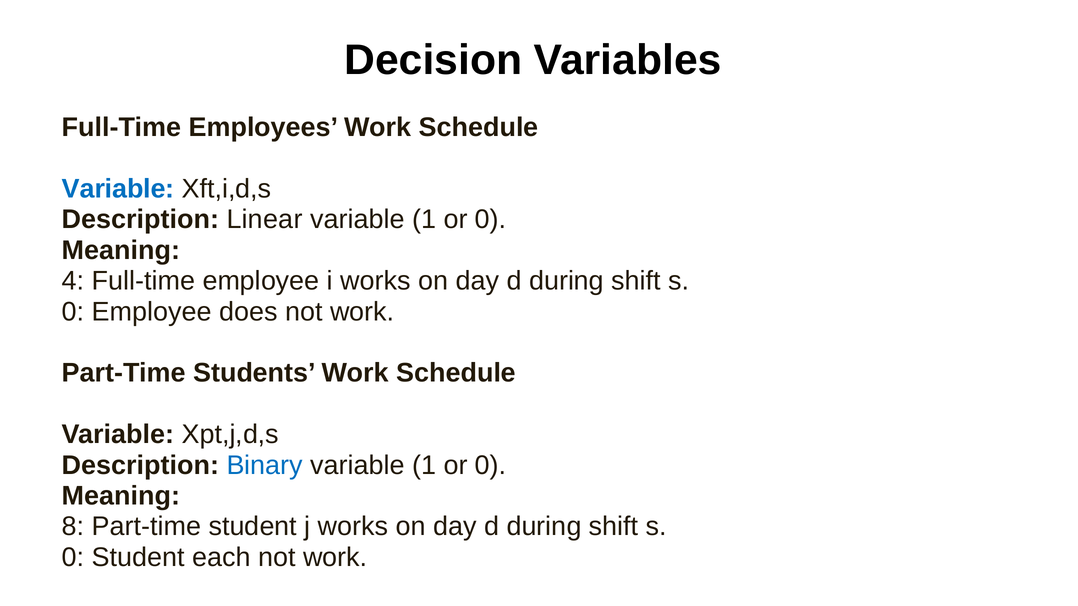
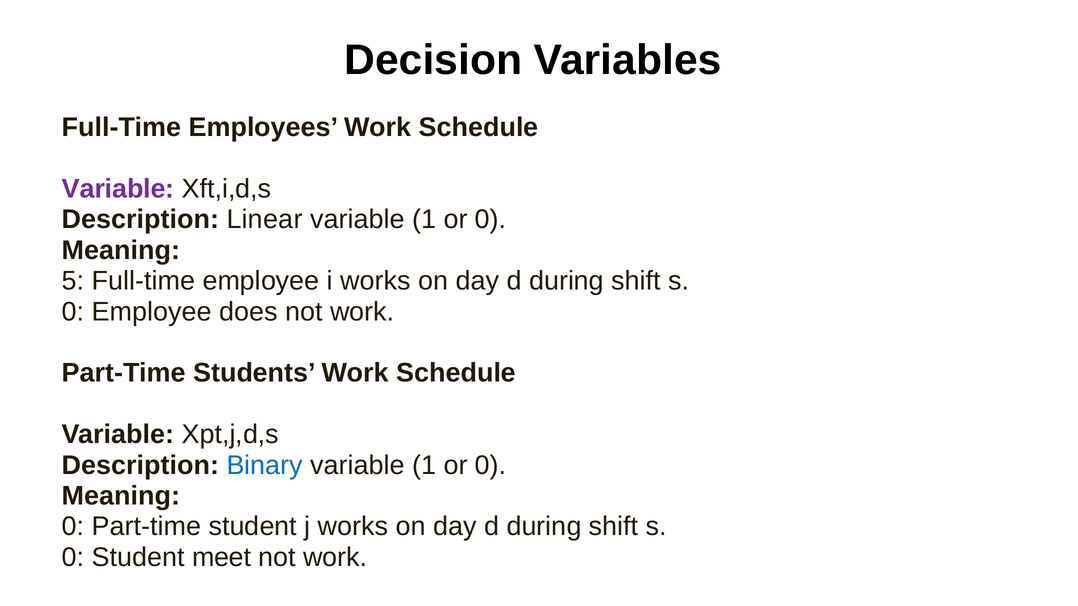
Variable colour: blue -> purple (118, 189)
4: 4 -> 5 (73, 281)
8: 8 -> 0 (73, 527)
each: each -> meet (222, 558)
